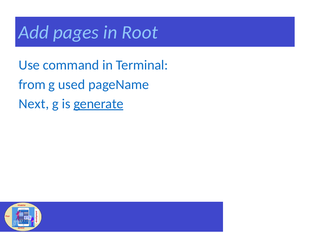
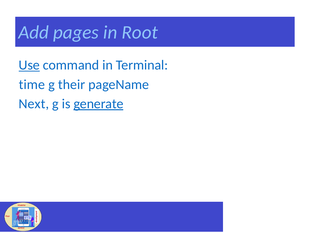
Use underline: none -> present (29, 65)
from: from -> time (32, 85)
used: used -> their (72, 85)
